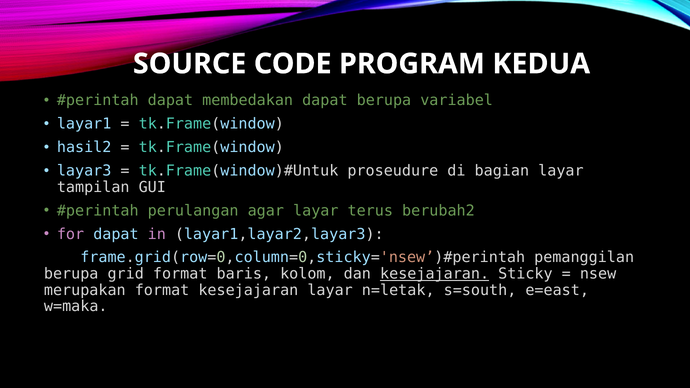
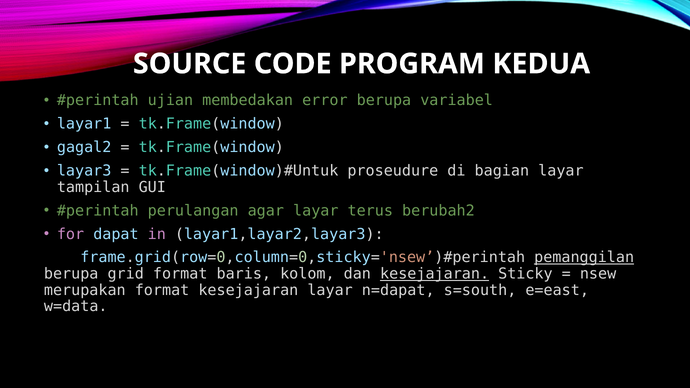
dapat: dapat -> ujian (170, 100)
membedakan dapat: dapat -> error (325, 100)
hasil2: hasil2 -> gagal2 (84, 147)
pemanggilan underline: none -> present (584, 258)
n=letak: n=letak -> n=dapat (398, 290)
w=maka: w=maka -> w=data (76, 306)
